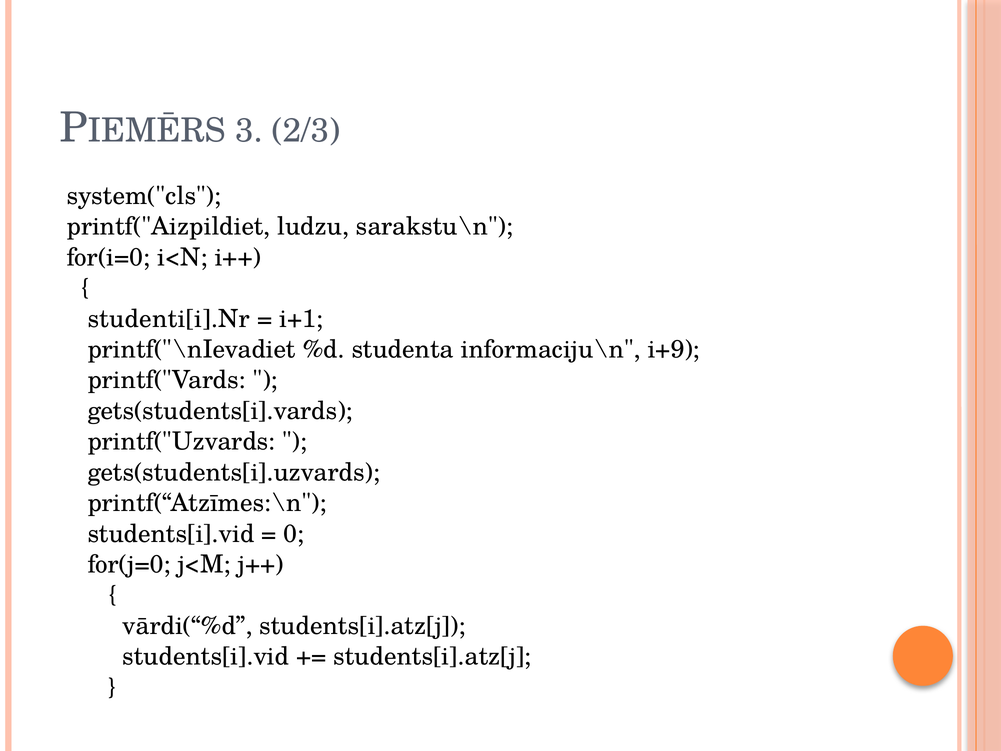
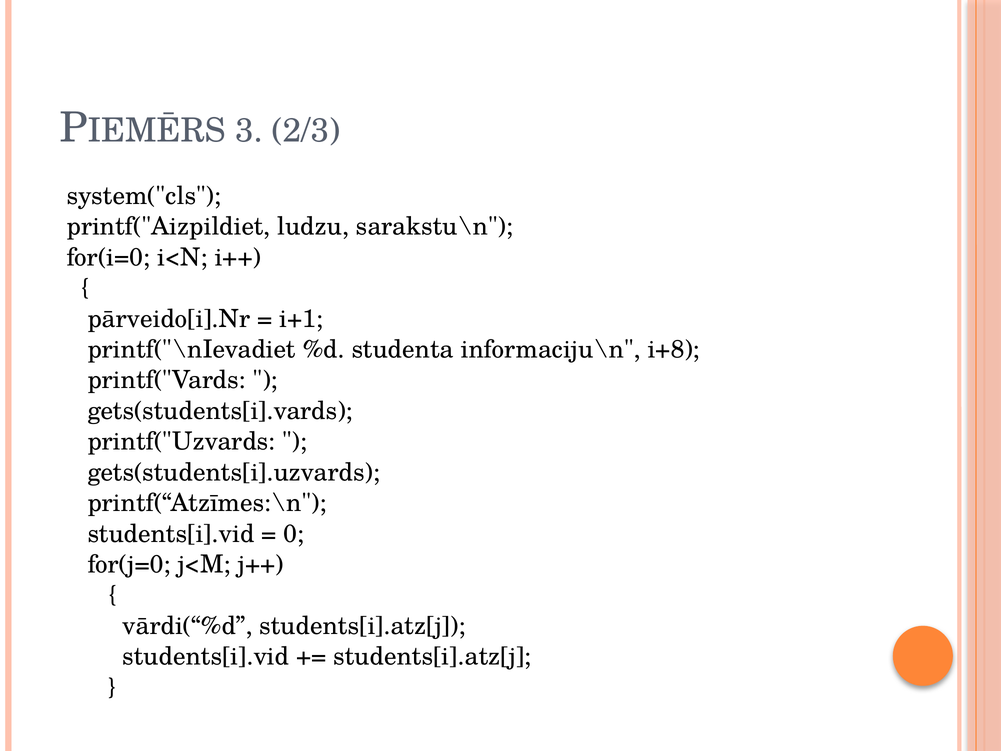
studenti[i].Nr: studenti[i].Nr -> pārveido[i].Nr (169, 319)
i+9: i+9 -> i+8 (674, 349)
